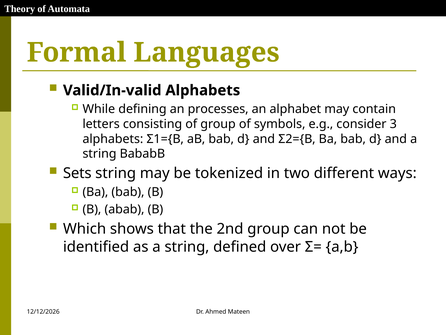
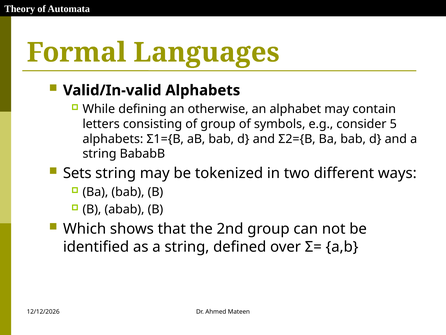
processes: processes -> otherwise (218, 109)
3: 3 -> 5 (393, 124)
